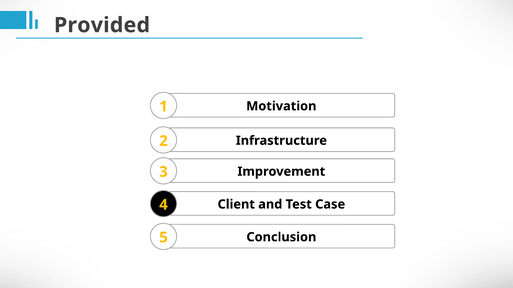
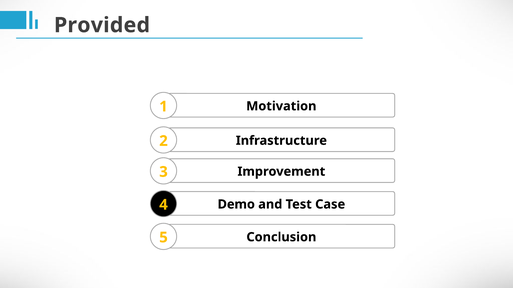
Client: Client -> Demo (236, 205)
